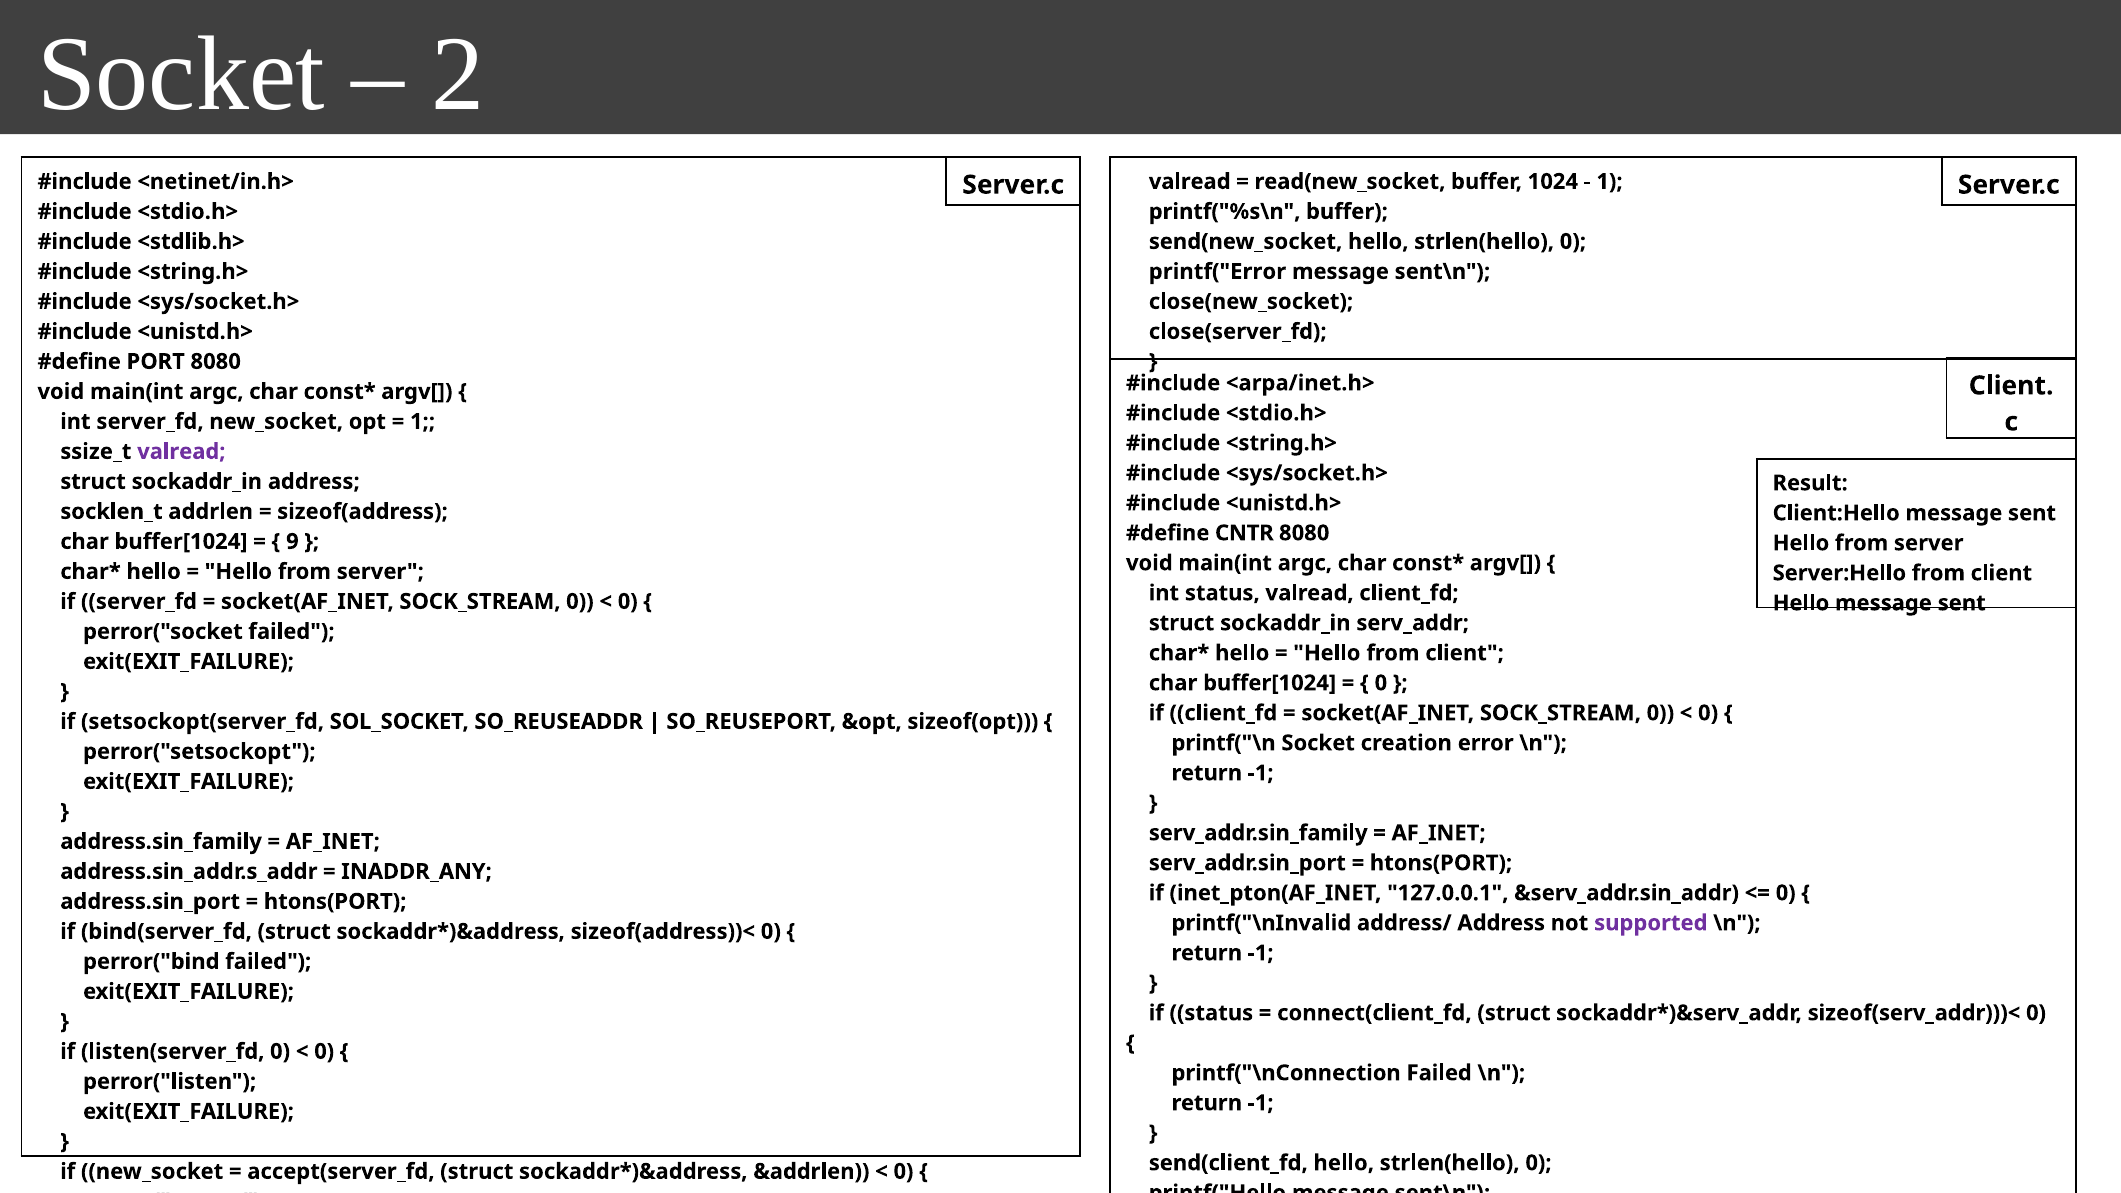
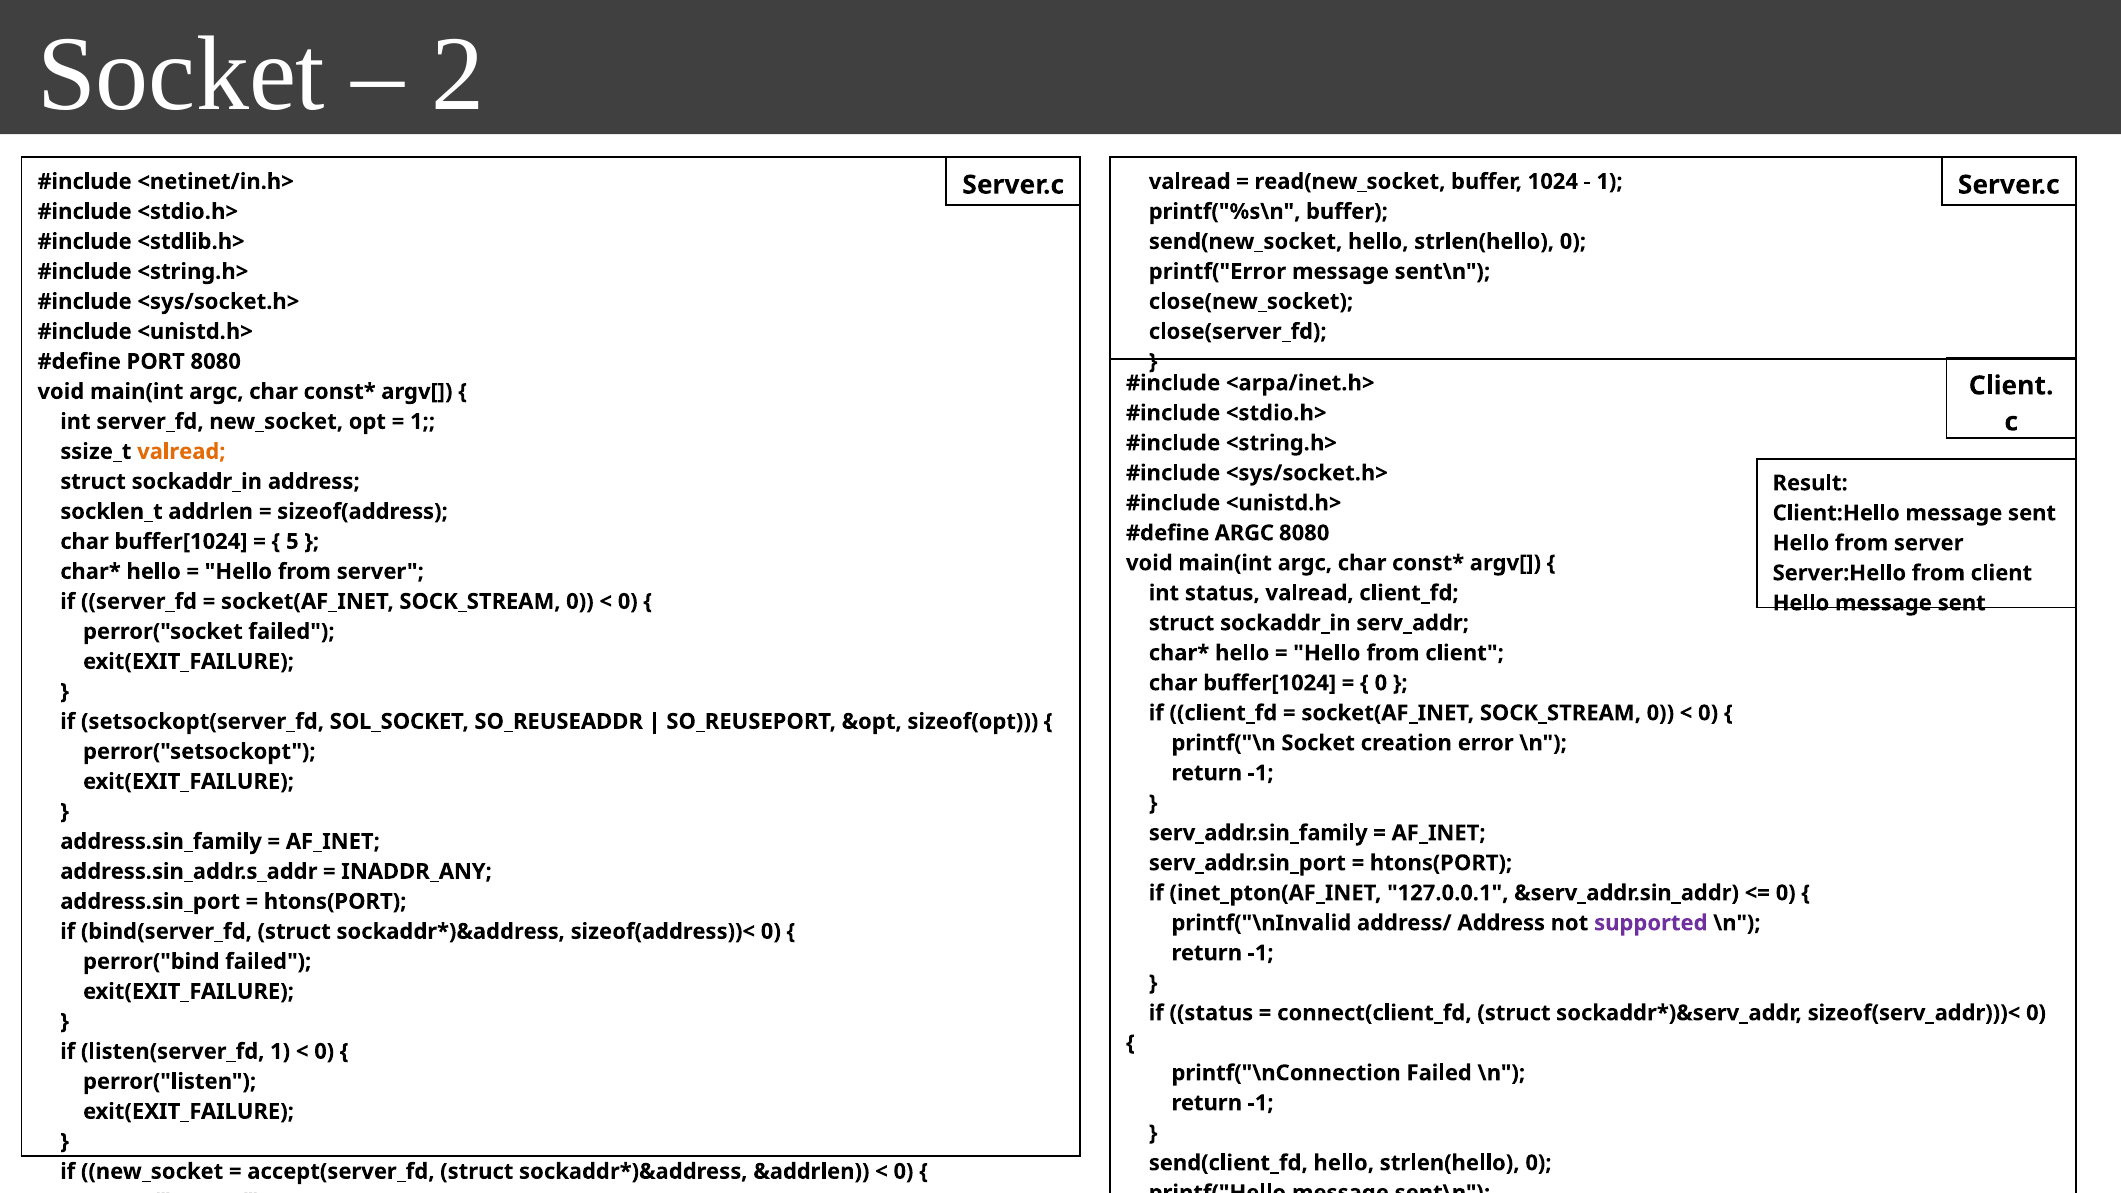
valread colour: purple -> orange (181, 452)
CNTR: CNTR -> ARGC (1244, 533)
9: 9 -> 5 (292, 542)
0: 0 -> 1 (280, 1052)
